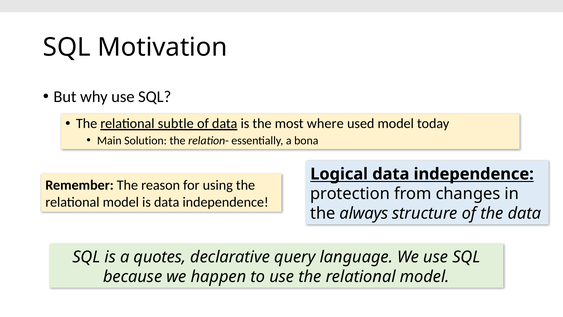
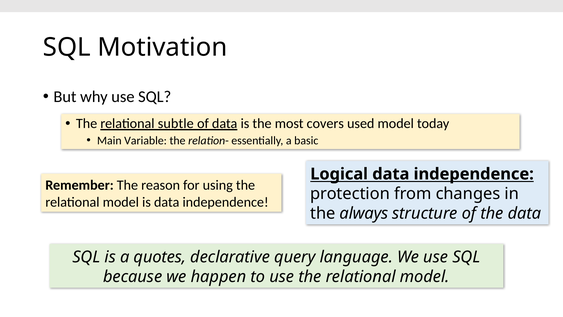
where: where -> covers (325, 123)
Solution: Solution -> Variable (146, 140)
bona: bona -> basic (306, 140)
